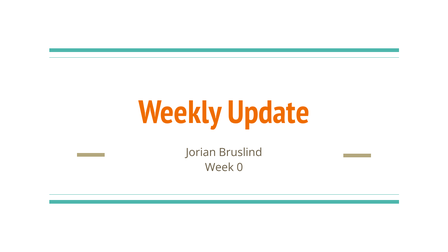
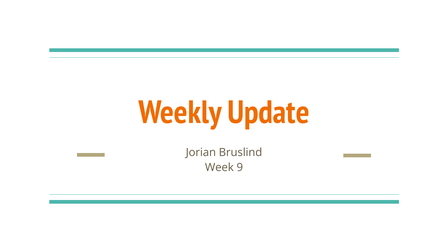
0: 0 -> 9 (240, 168)
